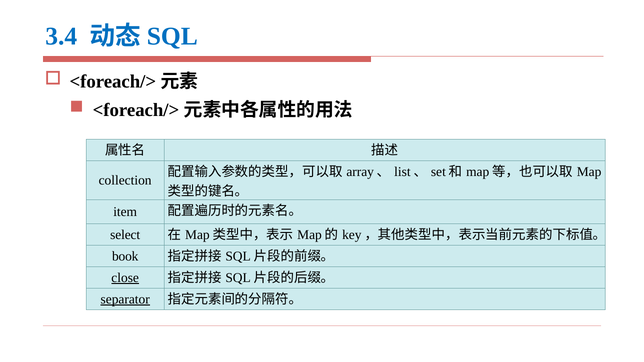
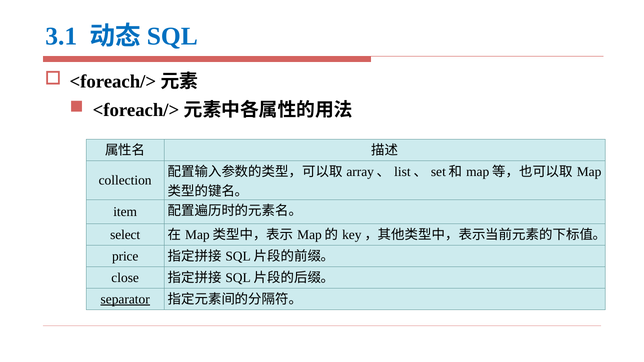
3.4: 3.4 -> 3.1 (61, 36)
book: book -> price (125, 256)
close underline: present -> none (125, 278)
